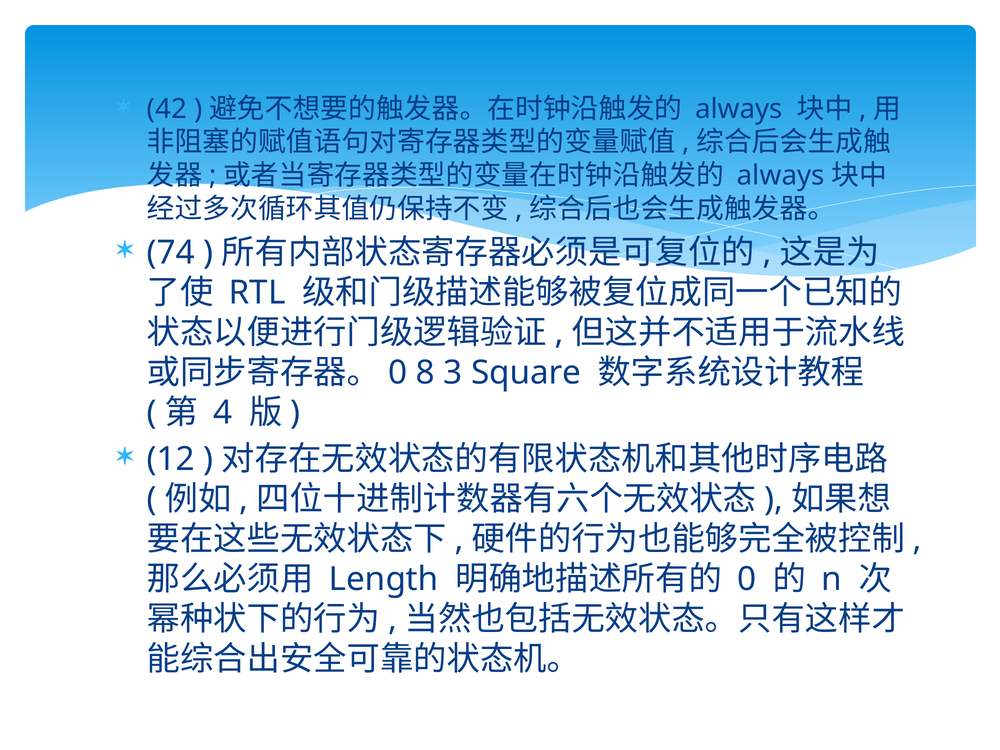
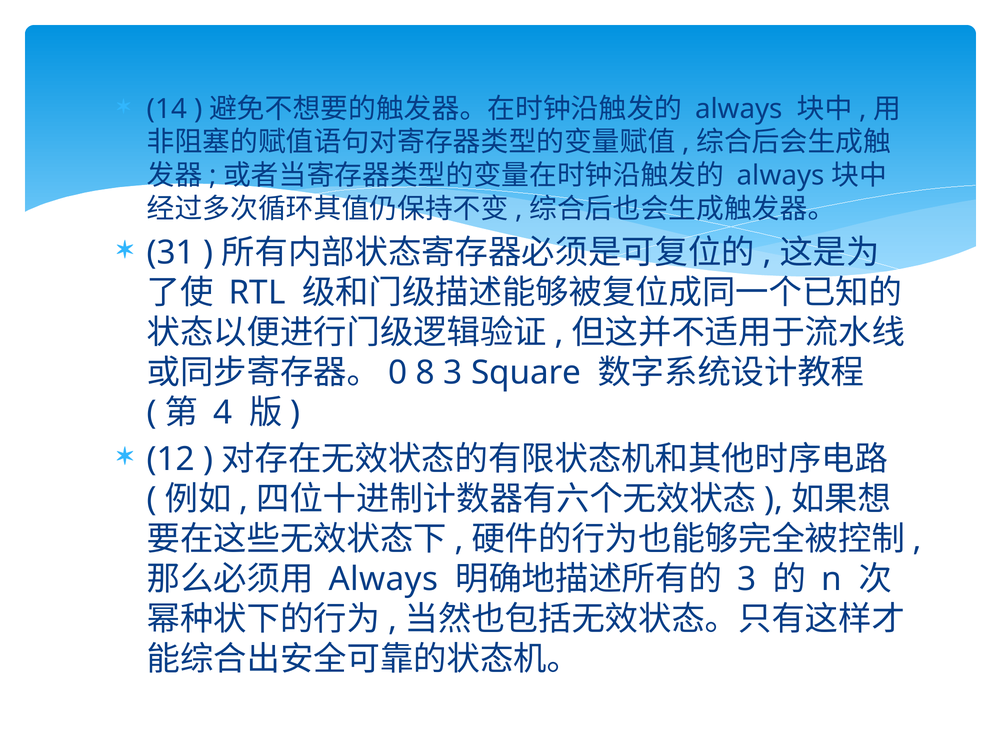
42: 42 -> 14 (167, 109)
74: 74 -> 31 (171, 253)
Length: Length -> Always (384, 579)
0: 0 -> 3 (747, 579)
